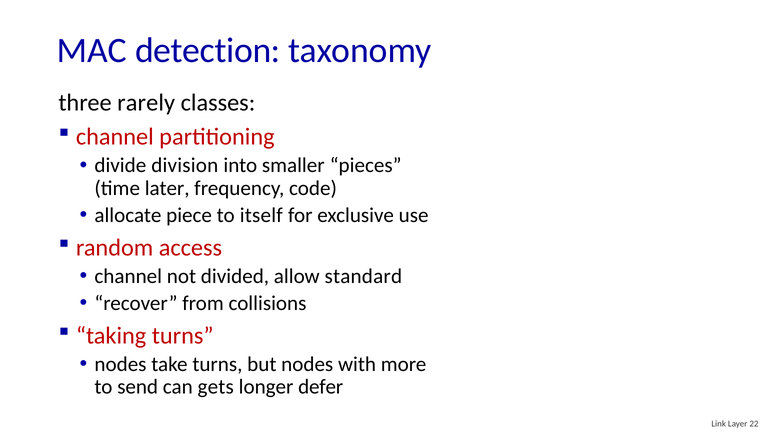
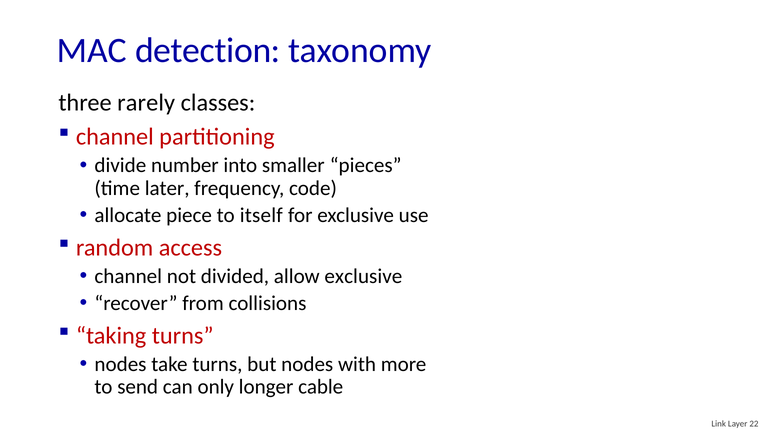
division: division -> number (185, 166)
allow standard: standard -> exclusive (363, 276)
gets: gets -> only (216, 387)
defer: defer -> cable (321, 387)
